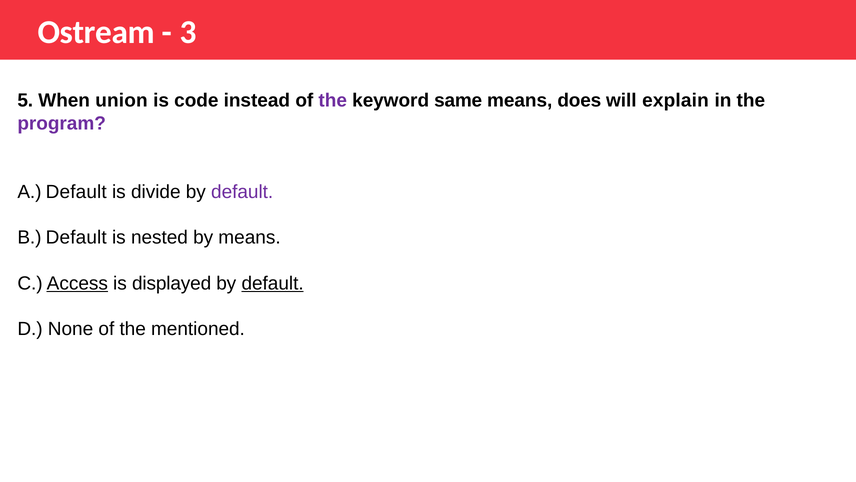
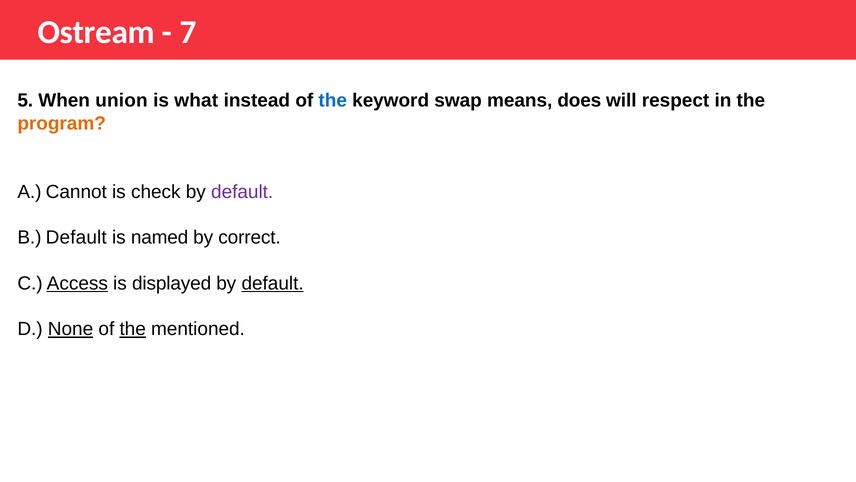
3: 3 -> 7 (188, 32)
code: code -> what (196, 101)
the colour: purple -> blue (333, 101)
same: same -> swap (458, 101)
explain: explain -> respect (676, 101)
program colour: purple -> orange (62, 123)
A Default: Default -> Cannot (76, 192)
divide: divide -> check (156, 192)
nested: nested -> named (160, 237)
by means: means -> correct (250, 237)
None underline: none -> present (71, 329)
the underline: none -> present (133, 329)
